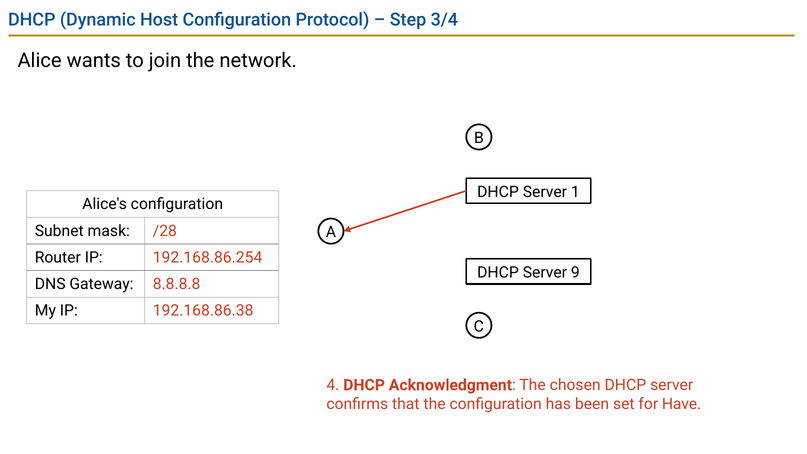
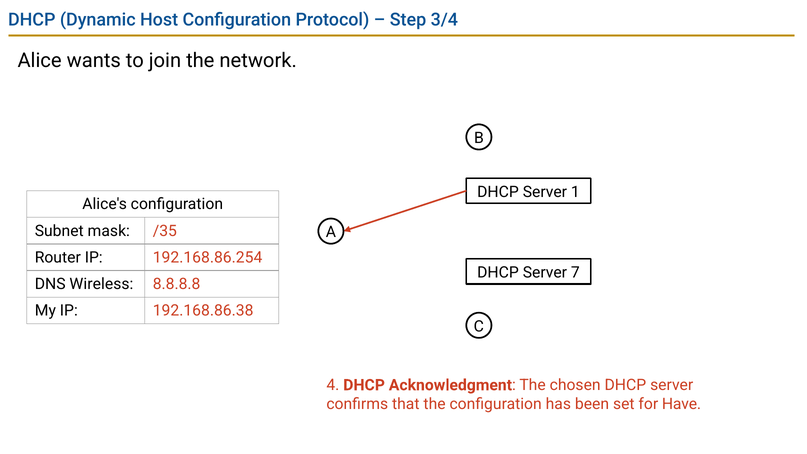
/28: /28 -> /35 (165, 231)
9: 9 -> 7 (575, 273)
Gateway: Gateway -> Wireless (101, 284)
